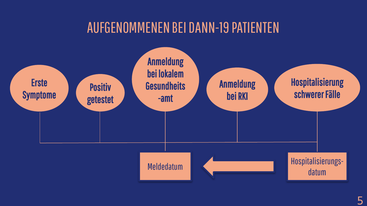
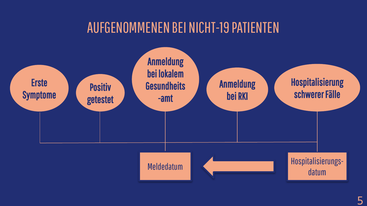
DANN-19: DANN-19 -> NICHT-19 (209, 28)
